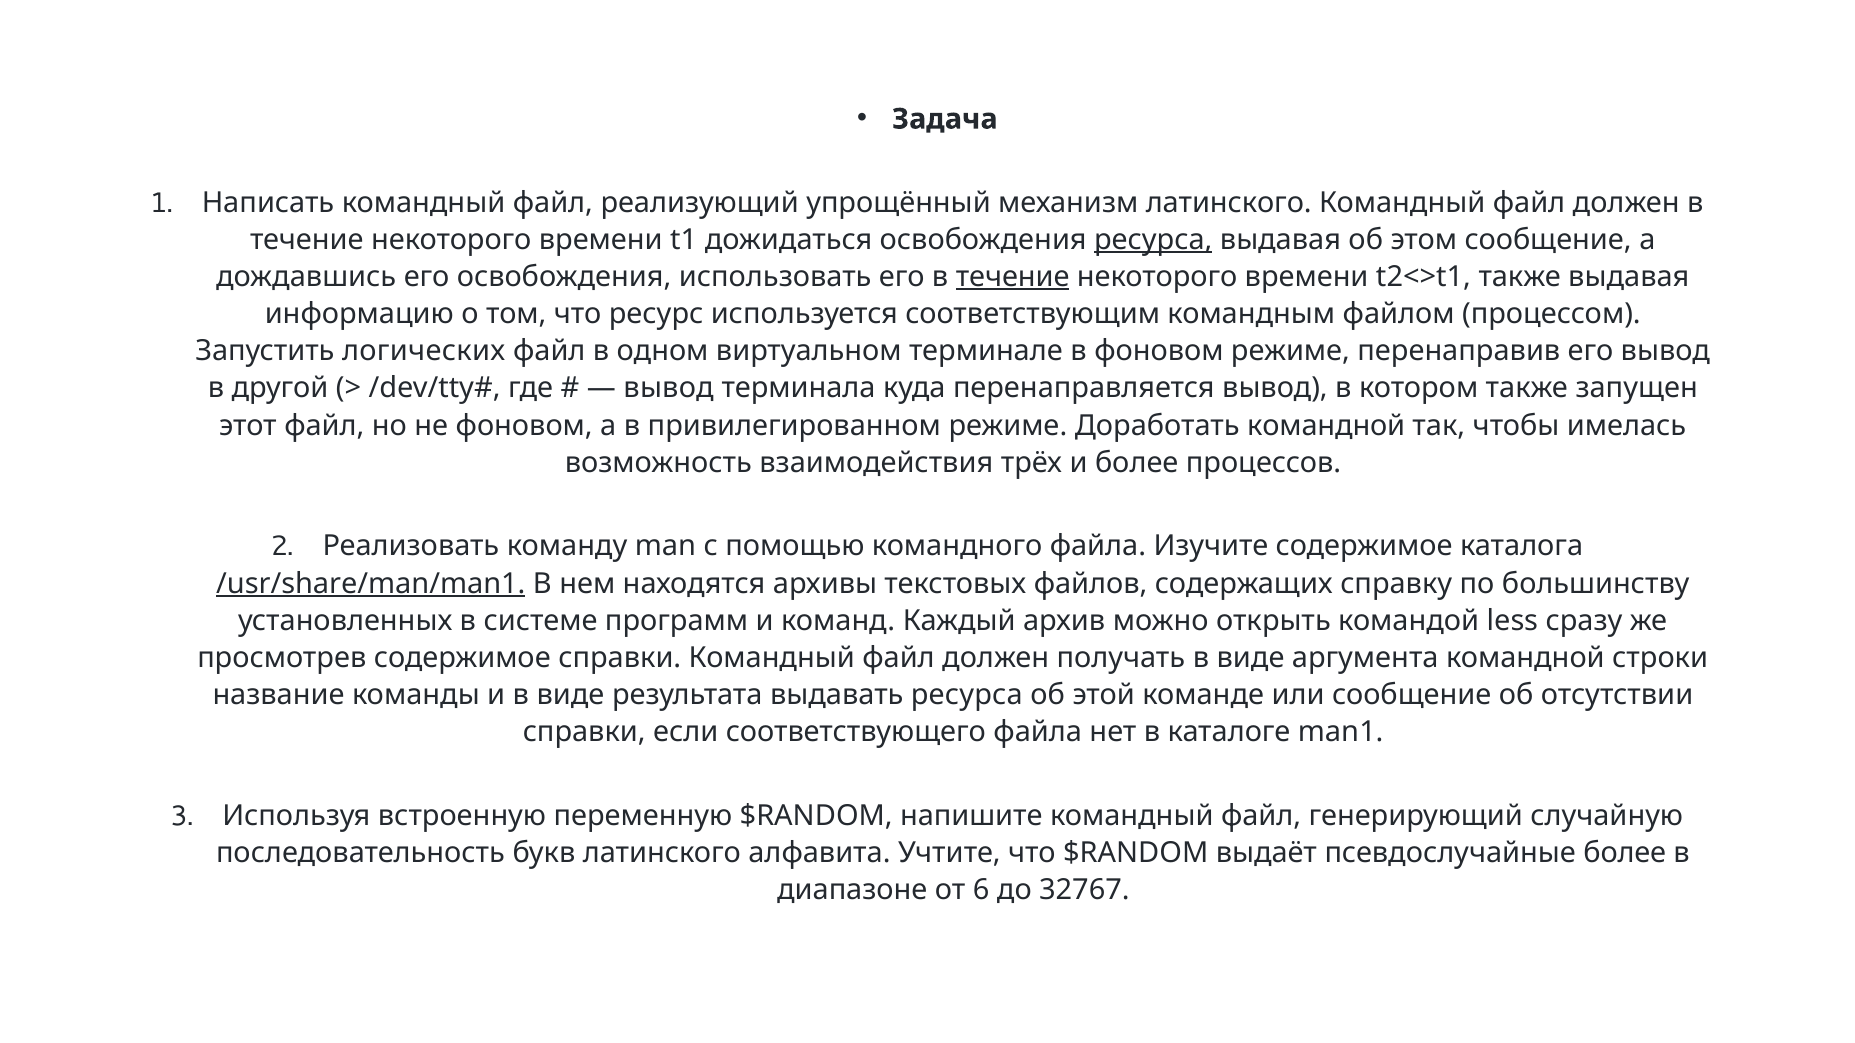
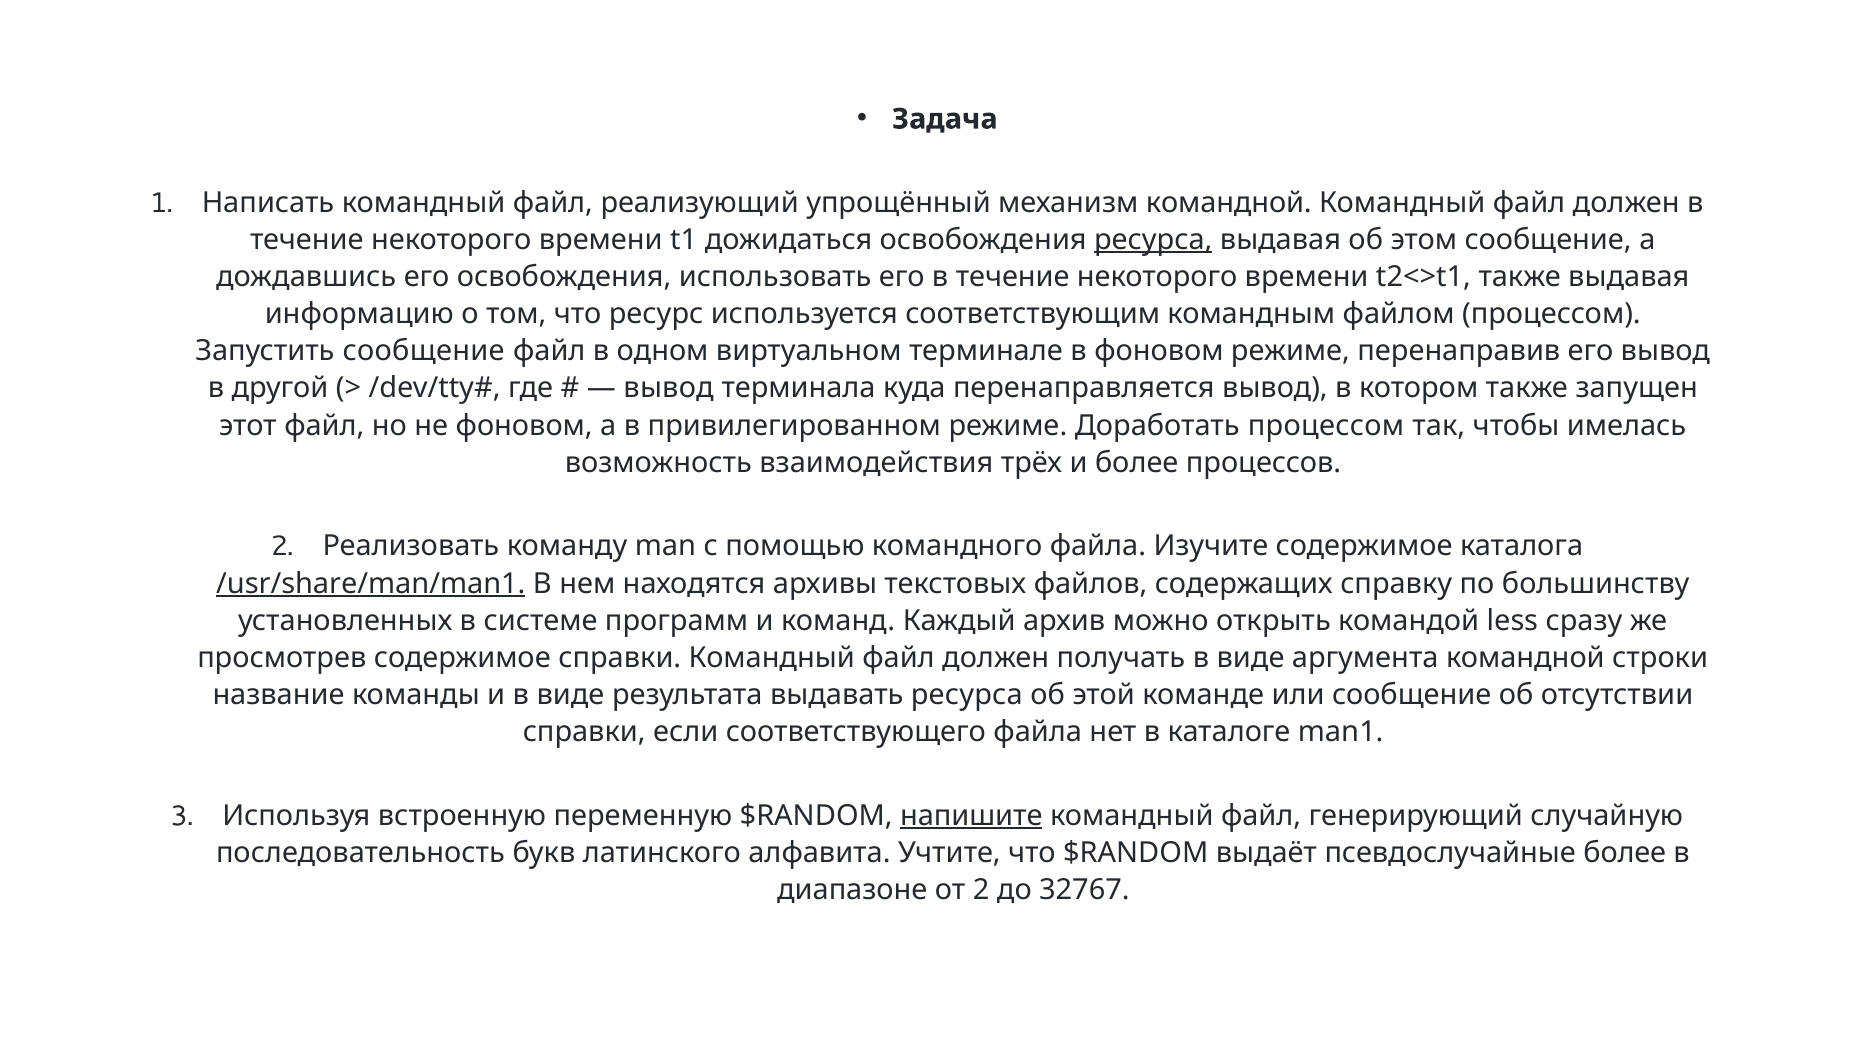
механизм латинского: латинского -> командной (1229, 203)
течение underline: present -> none (1013, 277)
Запустить логических: логических -> сообщение (424, 351)
Доработать командной: командной -> процессом (1326, 426)
напишите underline: none -> present (971, 816)
от 6: 6 -> 2 (981, 890)
